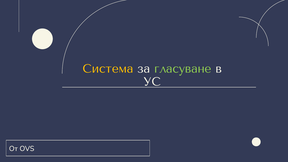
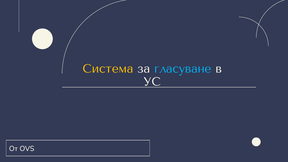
гласуване colour: light green -> light blue (183, 69)
